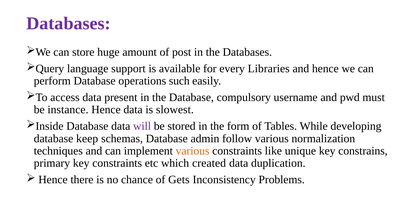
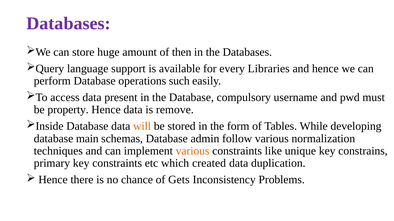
post: post -> then (182, 52)
instance: instance -> property (68, 110)
slowest: slowest -> remove (175, 110)
will colour: purple -> orange (142, 126)
keep: keep -> main (87, 139)
